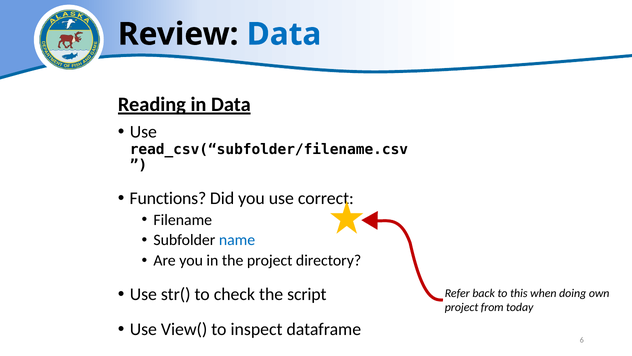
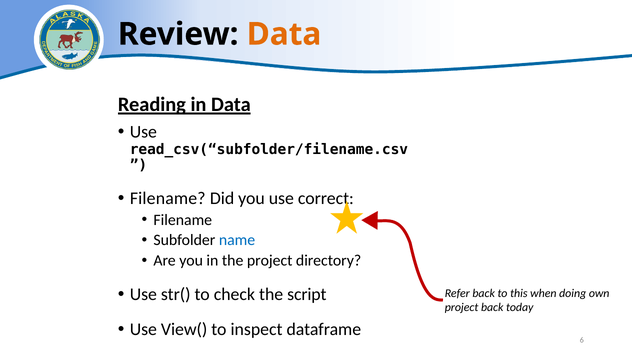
Data colour: blue -> orange (284, 34)
Functions: Functions -> Filename (168, 198)
project from: from -> back (492, 307)
